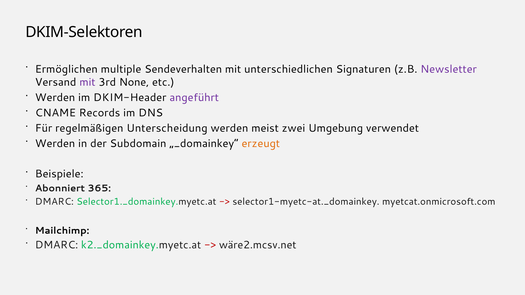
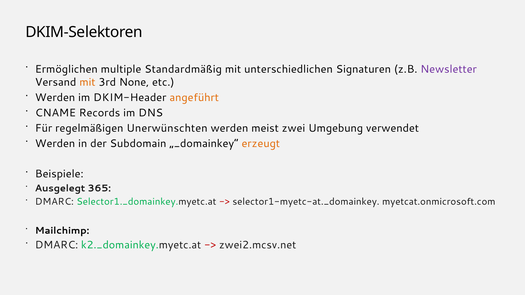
Sendeverhalten: Sendeverhalten -> Standardmäßig (183, 69)
mit colour: purple -> orange (87, 82)
angeführt colour: purple -> orange (194, 98)
Unterscheidung: Unterscheidung -> Unerwünschten (167, 128)
Abonniert: Abonniert -> Ausgelegt (60, 188)
wäre2.mcsv.net: wäre2.mcsv.net -> zwei2.mcsv.net (258, 245)
